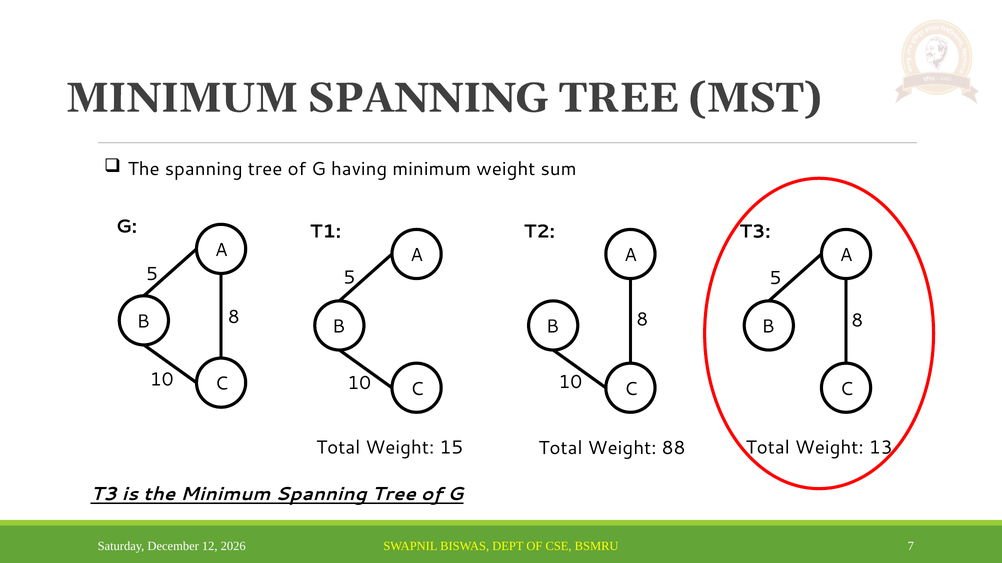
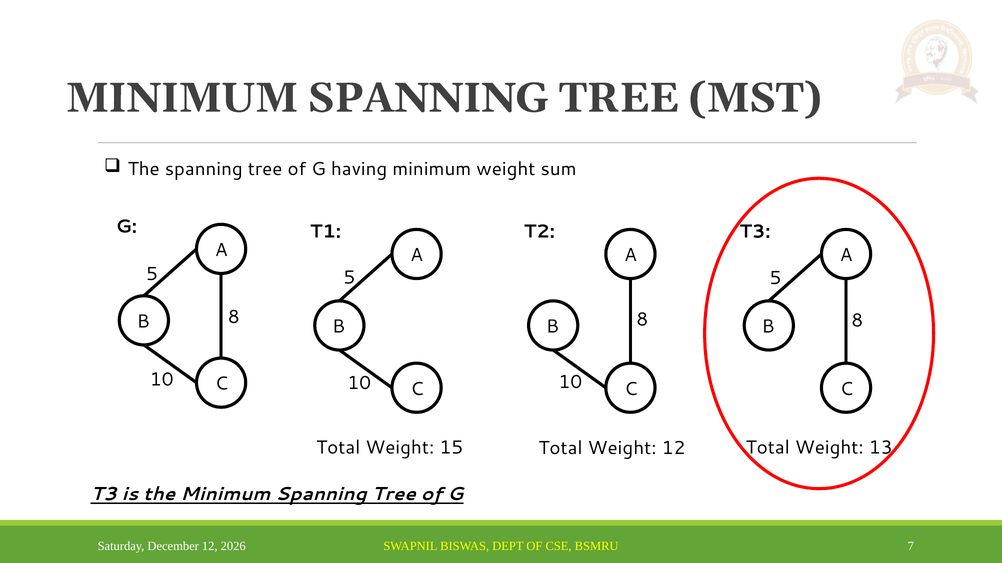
Weight 88: 88 -> 12 (674, 449)
